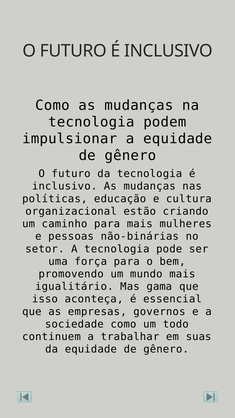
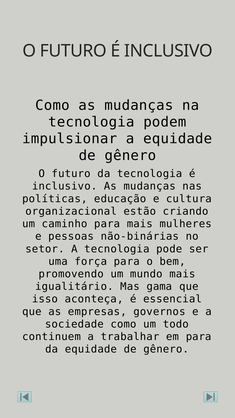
em suas: suas -> para (199, 336)
